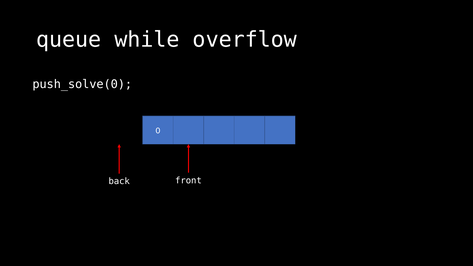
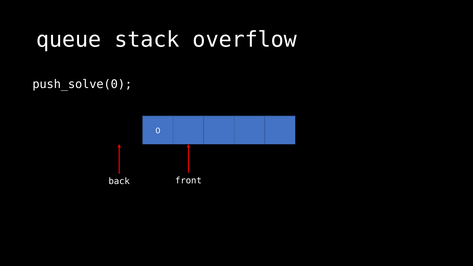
while: while -> stack (147, 40)
